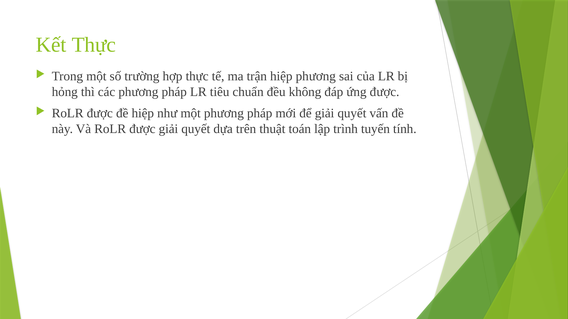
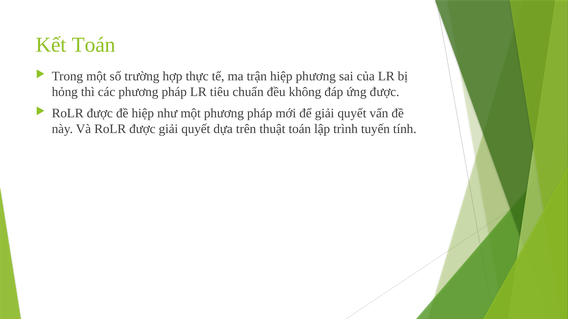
Kết Thực: Thực -> Toán (94, 45)
